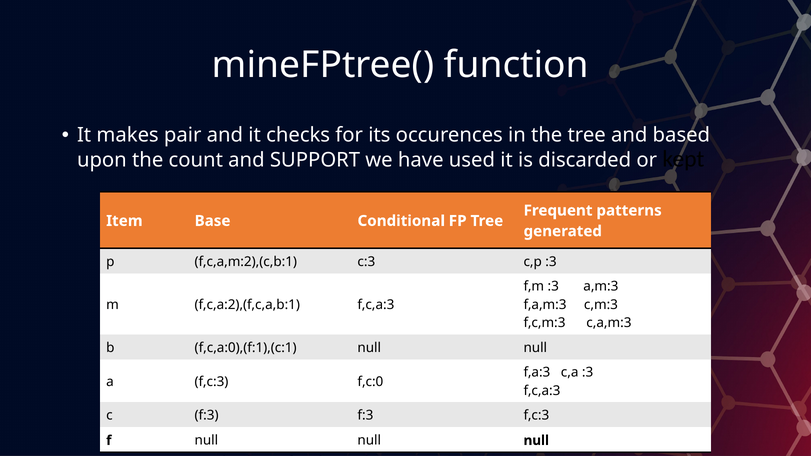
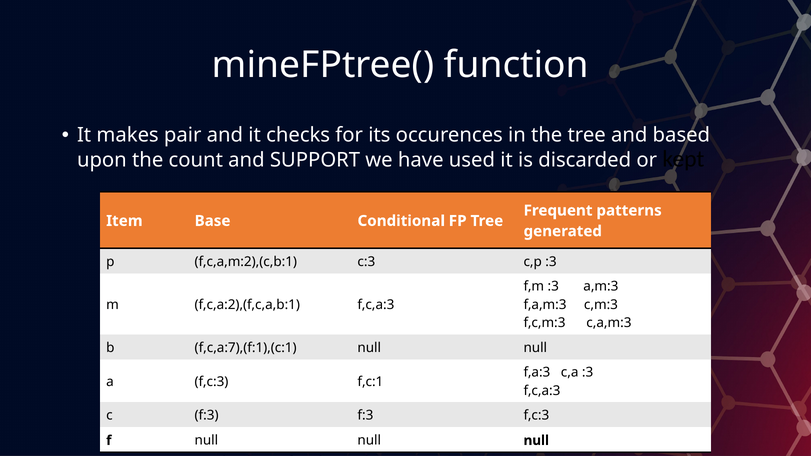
f,c,a:0),(f:1),(c:1: f,c,a:0),(f:1),(c:1 -> f,c,a:7),(f:1),(c:1 (246, 348)
f,c:0: f,c:0 -> f,c:1 (370, 382)
